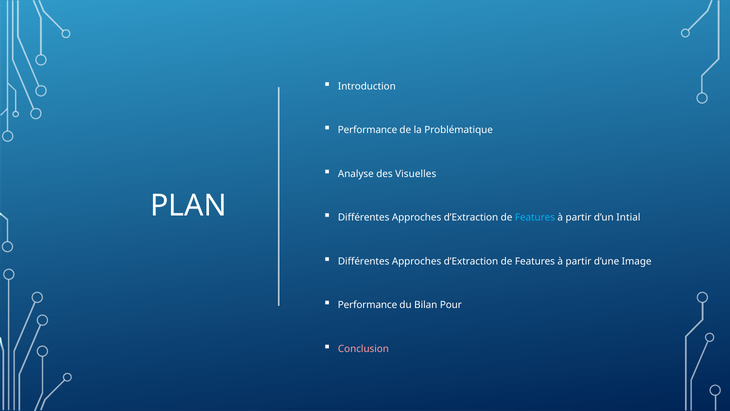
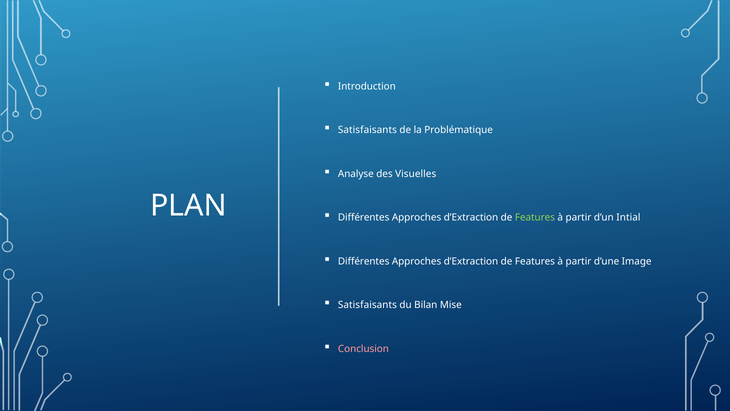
Performance: Performance -> Satisfaisants (367, 130)
Features colour: light blue -> light green (535, 217)
Performance: Performance -> Satisfaisants (367, 305)
Pour: Pour -> Mise (451, 305)
